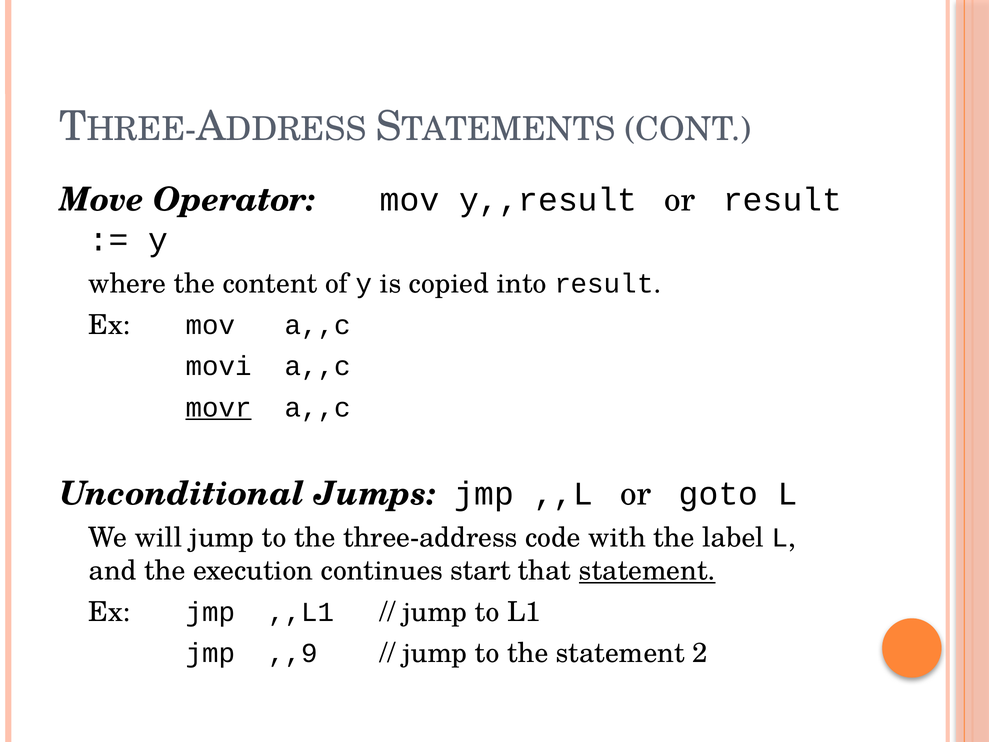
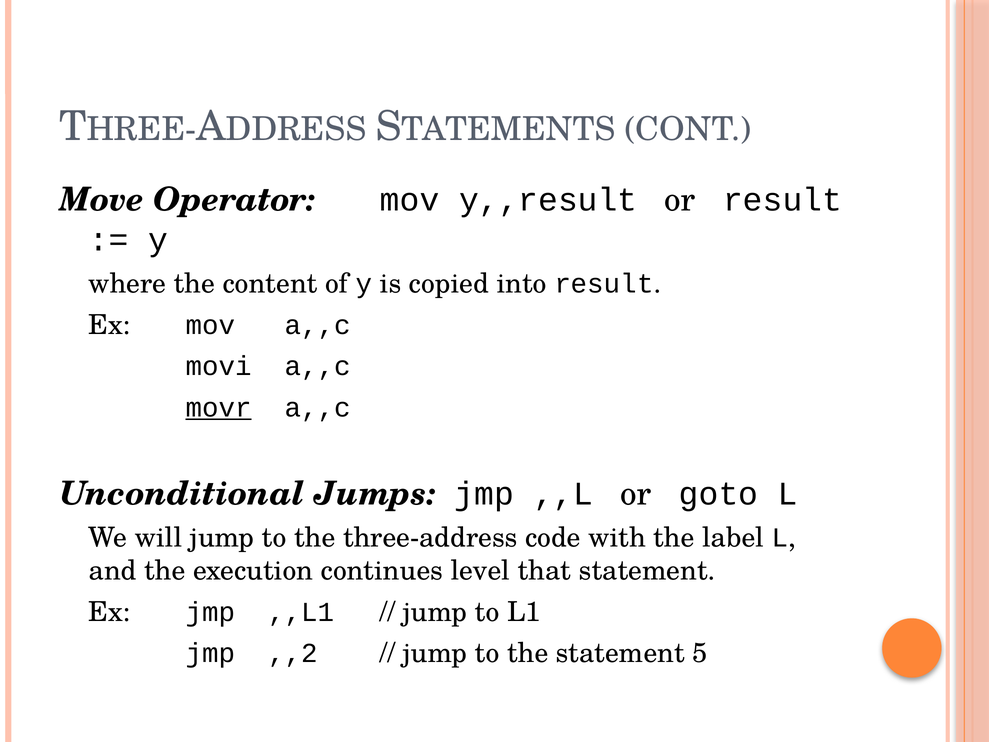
start: start -> level (480, 571)
statement underline: present -> none (647, 571)
,,9: ,,9 -> ,,2 (293, 653)
2: 2 -> 5 (700, 653)
